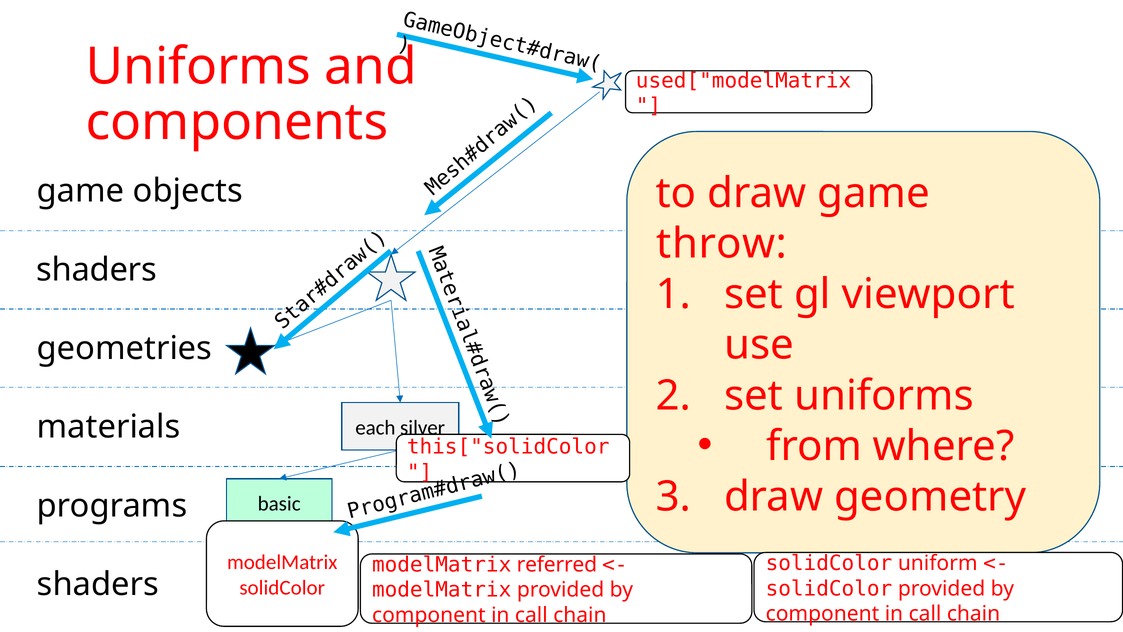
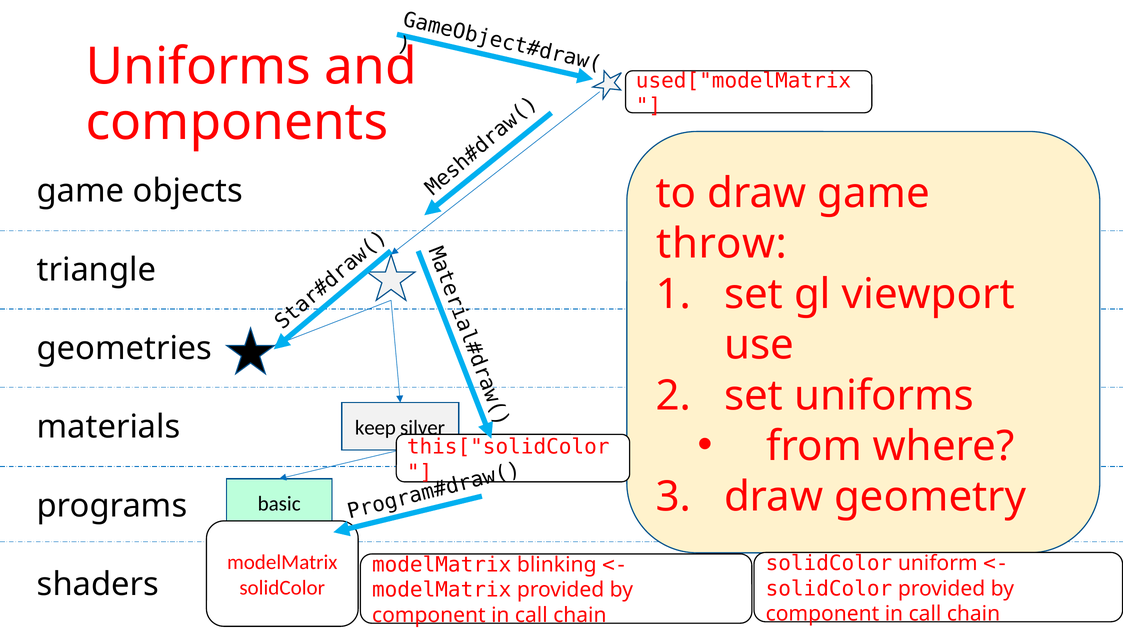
shaders: shaders -> triangle (96, 270)
each: each -> keep (375, 428)
referred: referred -> blinking (557, 564)
